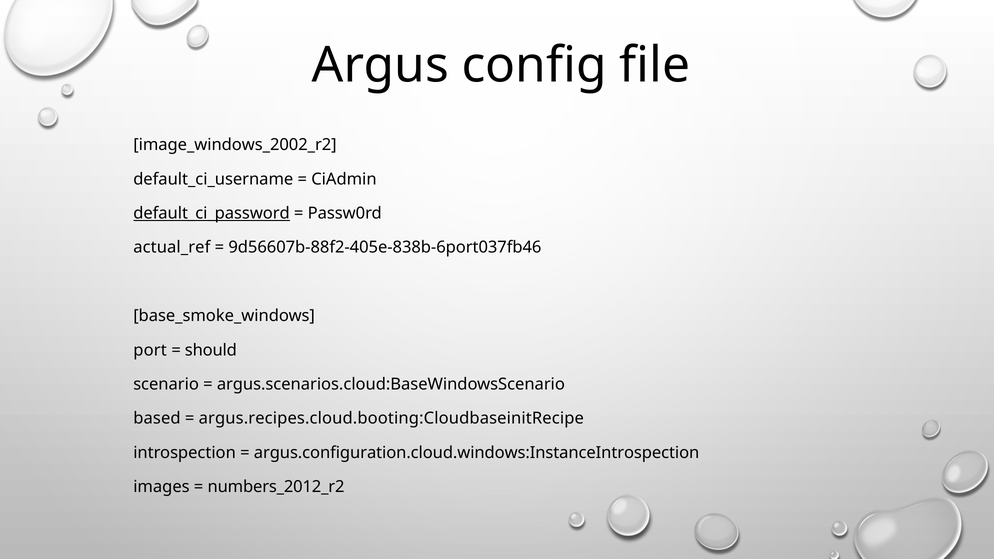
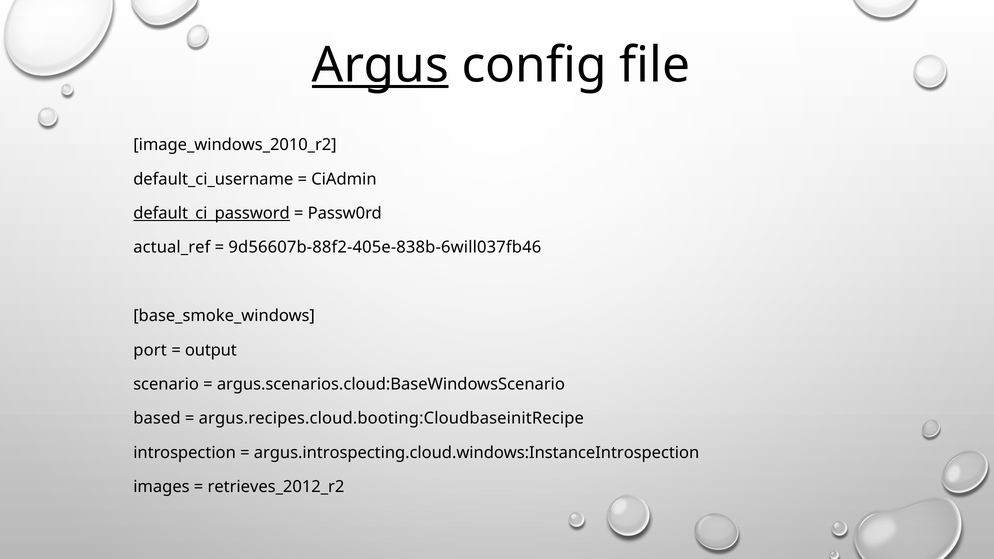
Argus underline: none -> present (380, 65)
image_windows_2002_r2: image_windows_2002_r2 -> image_windows_2010_r2 (235, 145)
9d56607b-88f2-405e-838b-6port037fb46: 9d56607b-88f2-405e-838b-6port037fb46 -> 9d56607b-88f2-405e-838b-6will037fb46 (385, 248)
should: should -> output (211, 350)
argus.configuration.cloud.windows:InstanceIntrospection: argus.configuration.cloud.windows:InstanceIntrospection -> argus.introspecting.cloud.windows:InstanceIntrospection (477, 453)
numbers_2012_r2: numbers_2012_r2 -> retrieves_2012_r2 (276, 487)
